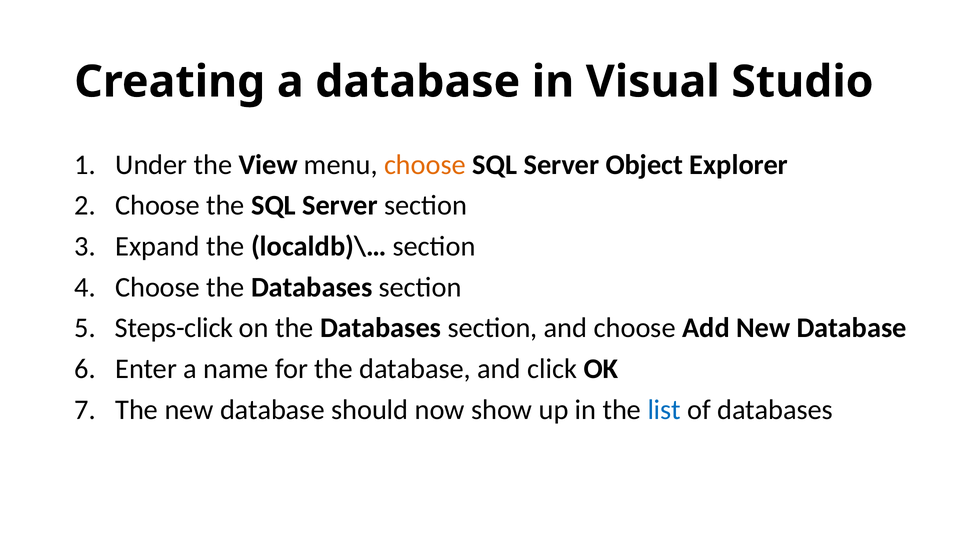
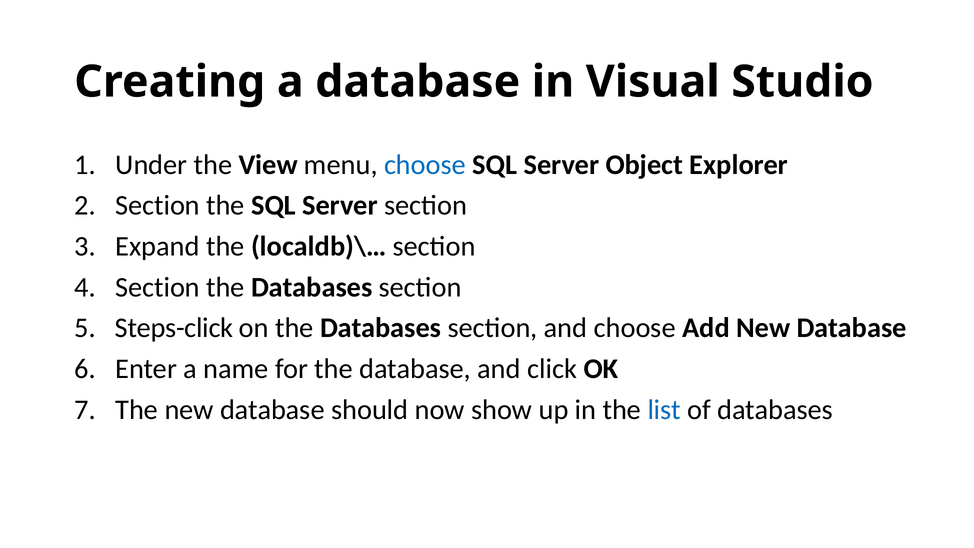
choose colour: orange -> blue (425, 165)
Choose: Choose -> Section (158, 206)
Choose: Choose -> Section (158, 287)
